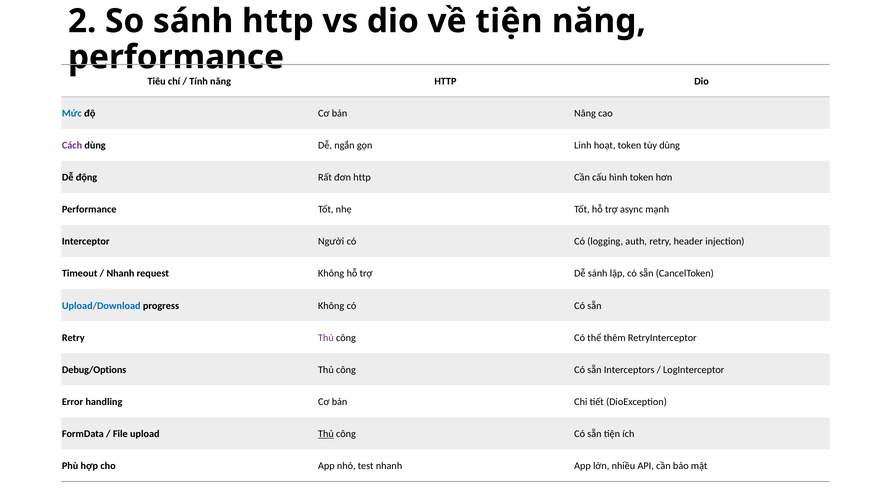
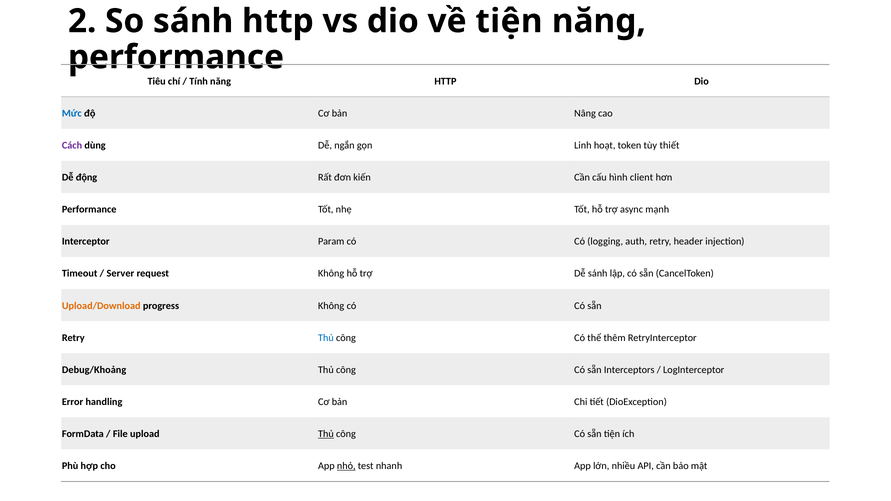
tùy dùng: dùng -> thiết (670, 145)
đơn http: http -> kiến (362, 177)
hình token: token -> client (642, 177)
Người: Người -> Param (331, 242)
Nhanh: Nhanh -> Server (120, 274)
Upload/Download colour: blue -> orange (101, 306)
Thủ colour: purple -> blue (326, 338)
Debug/Options: Debug/Options -> Debug/Khoảng (94, 370)
nhỏ underline: none -> present (346, 466)
